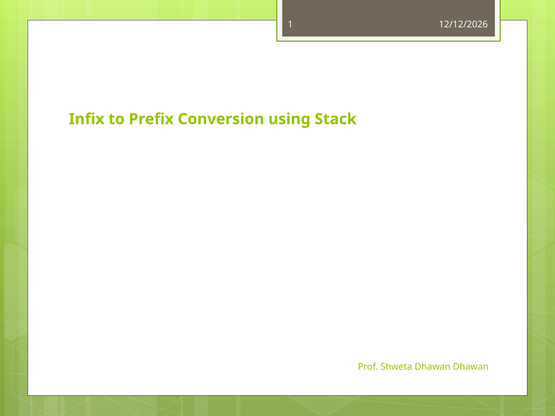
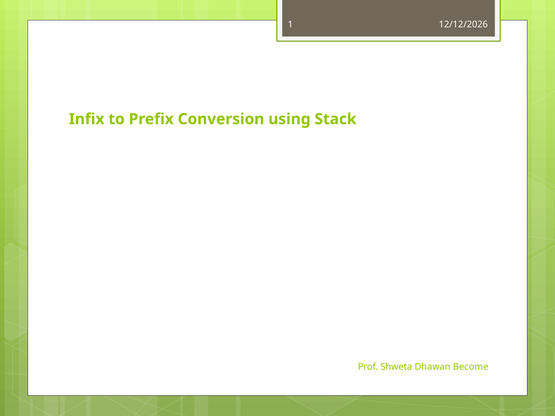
Dhawan Dhawan: Dhawan -> Become (471, 367)
